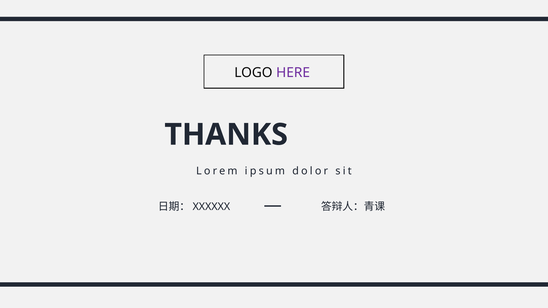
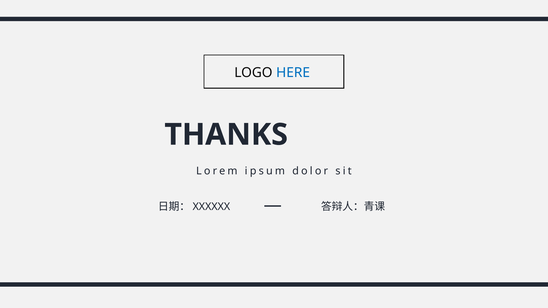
HERE colour: purple -> blue (293, 73)
